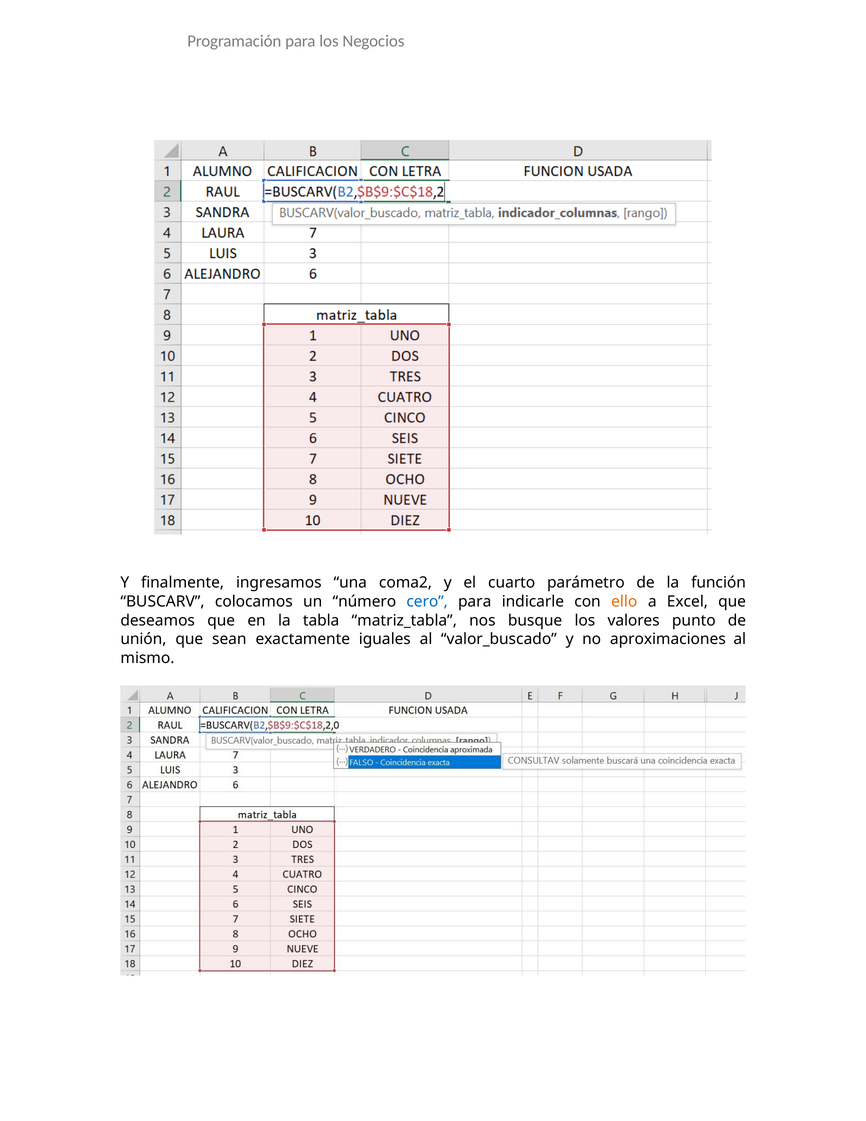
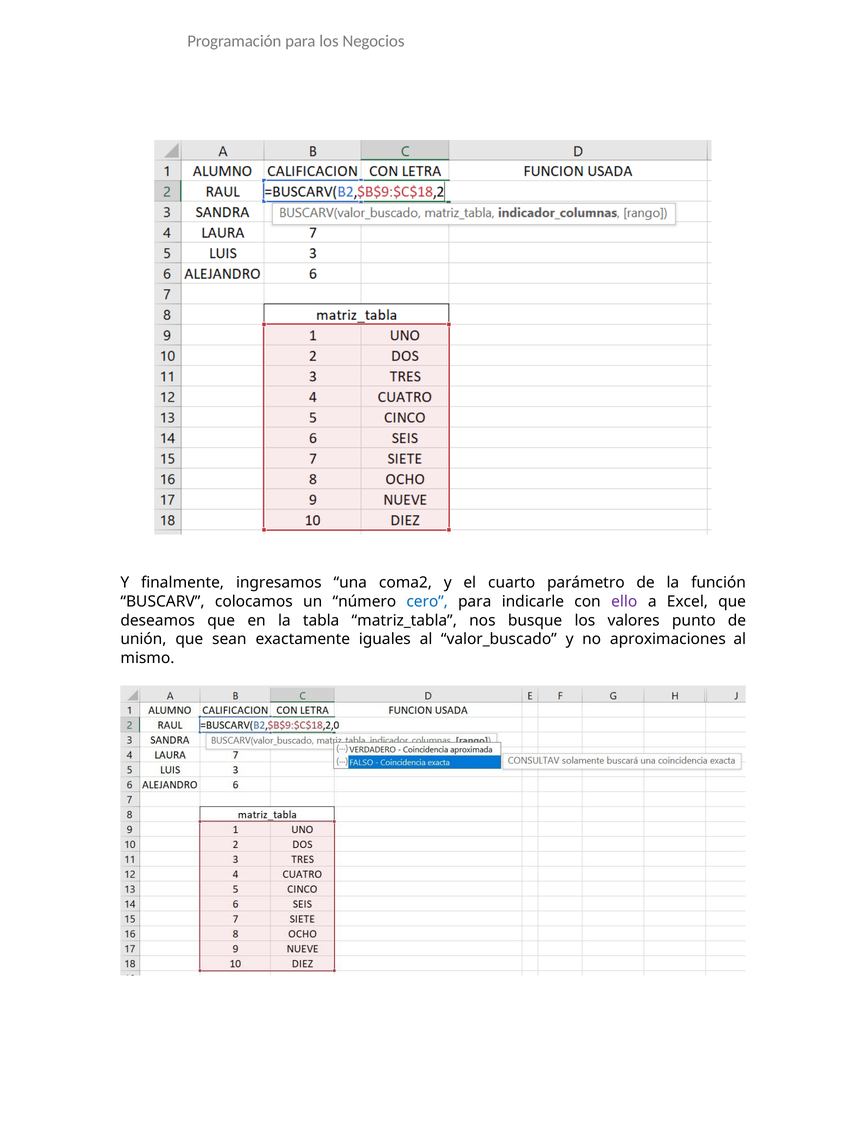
ello colour: orange -> purple (624, 601)
